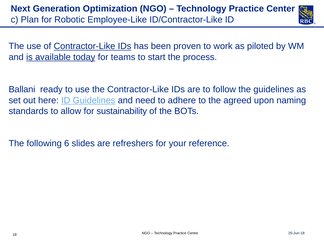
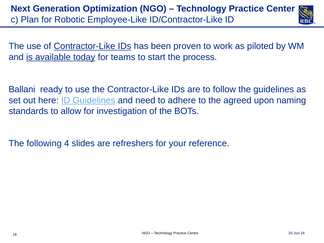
sustainability: sustainability -> investigation (122, 111)
6: 6 -> 4 (67, 144)
